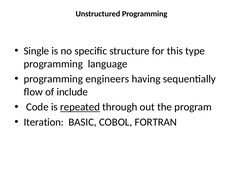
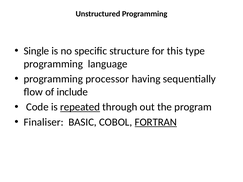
engineers: engineers -> processor (107, 79)
Iteration: Iteration -> Finaliser (44, 122)
FORTRAN underline: none -> present (156, 122)
